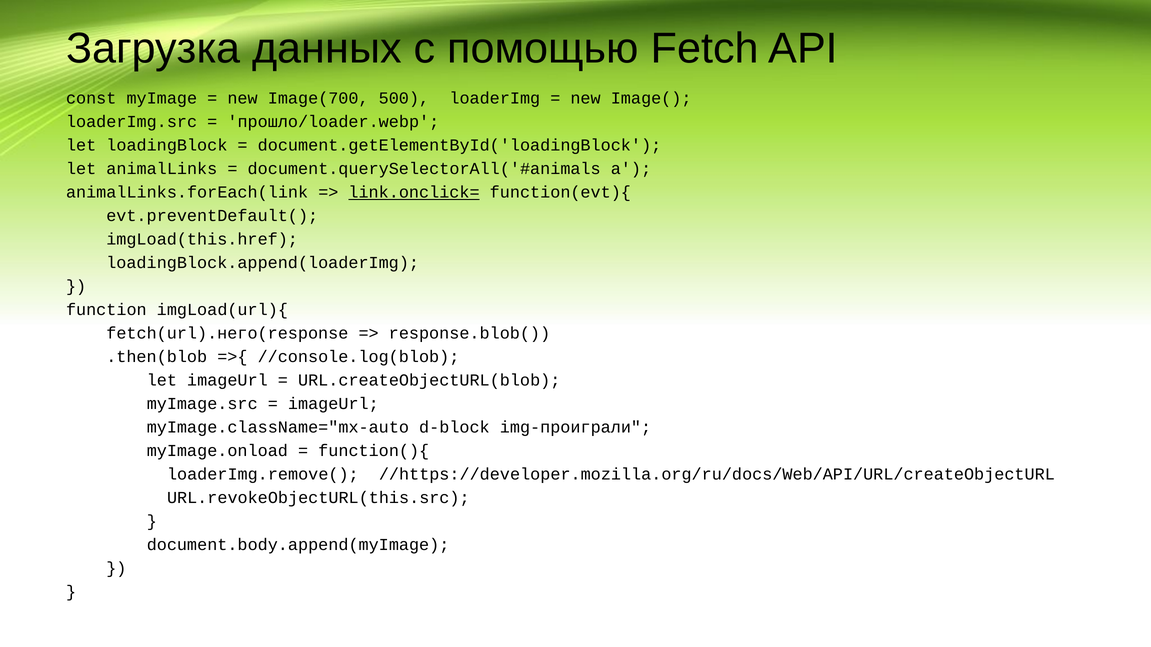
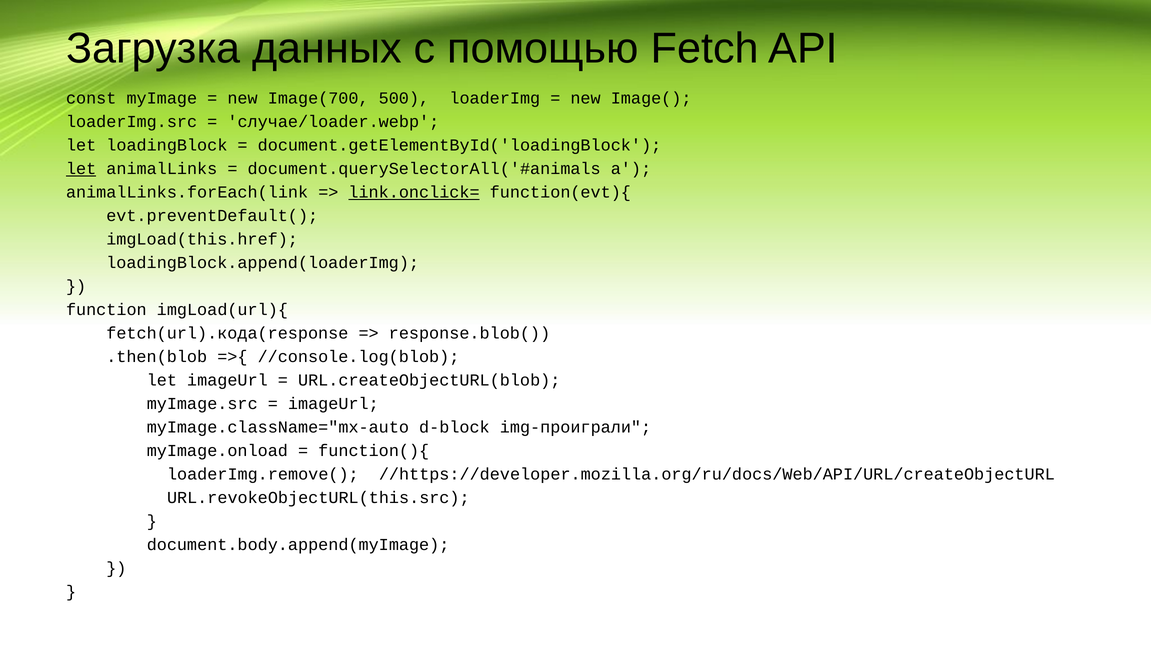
прошло/loader.webp: прошло/loader.webp -> случае/loader.webp (333, 122)
let underline: none -> present (81, 169)
fetch(url).него(response: fetch(url).него(response -> fetch(url).кода(response (227, 334)
